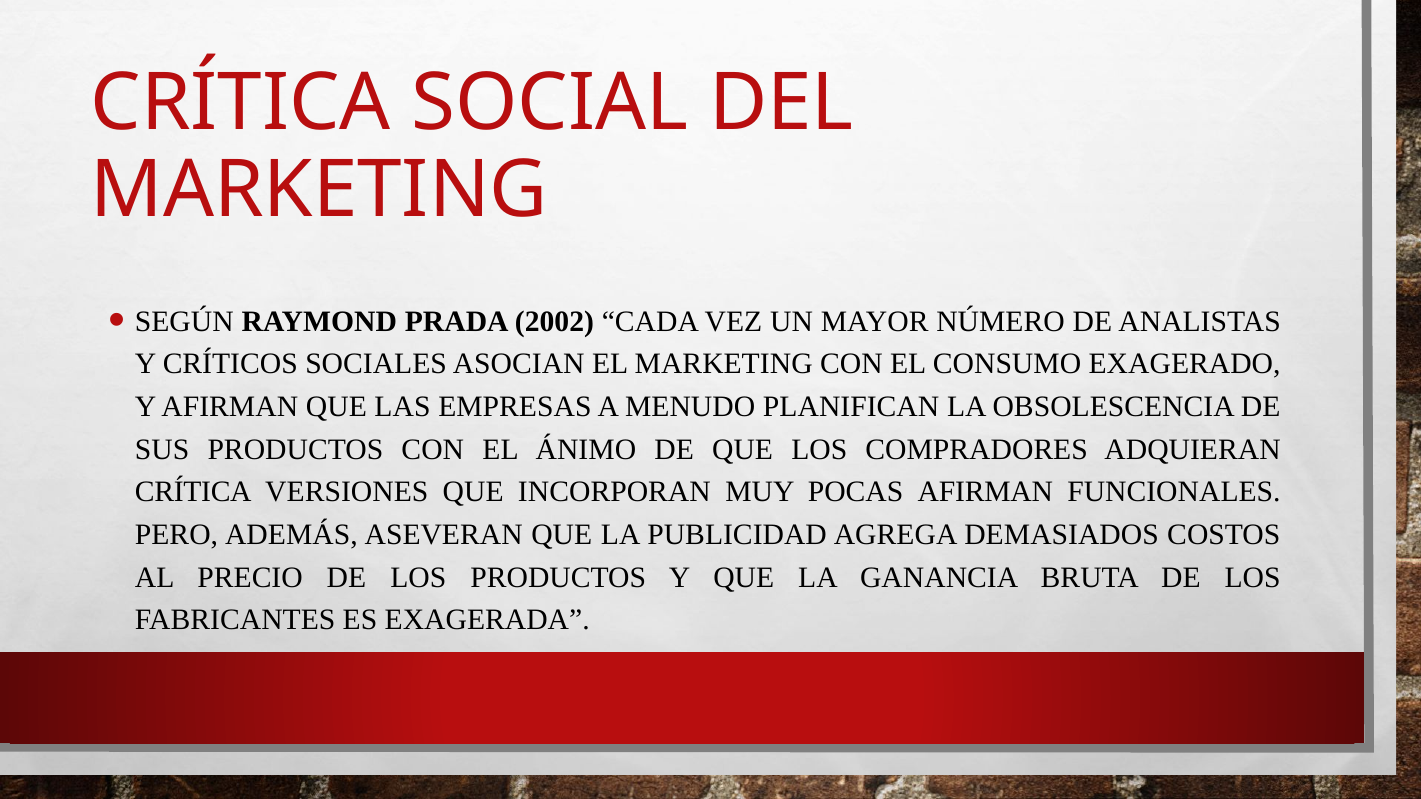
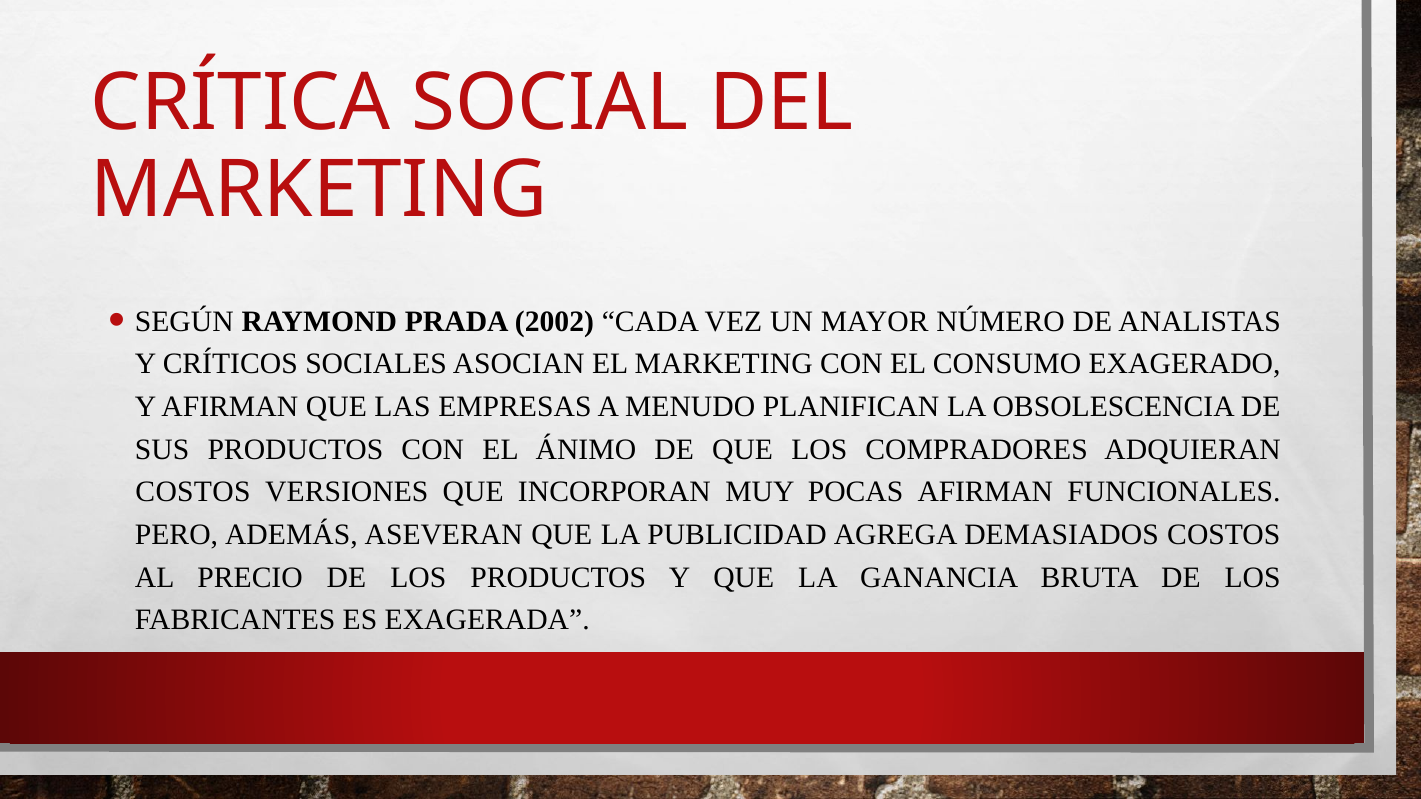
CRÍTICA: CRÍTICA -> COSTOS (193, 492)
